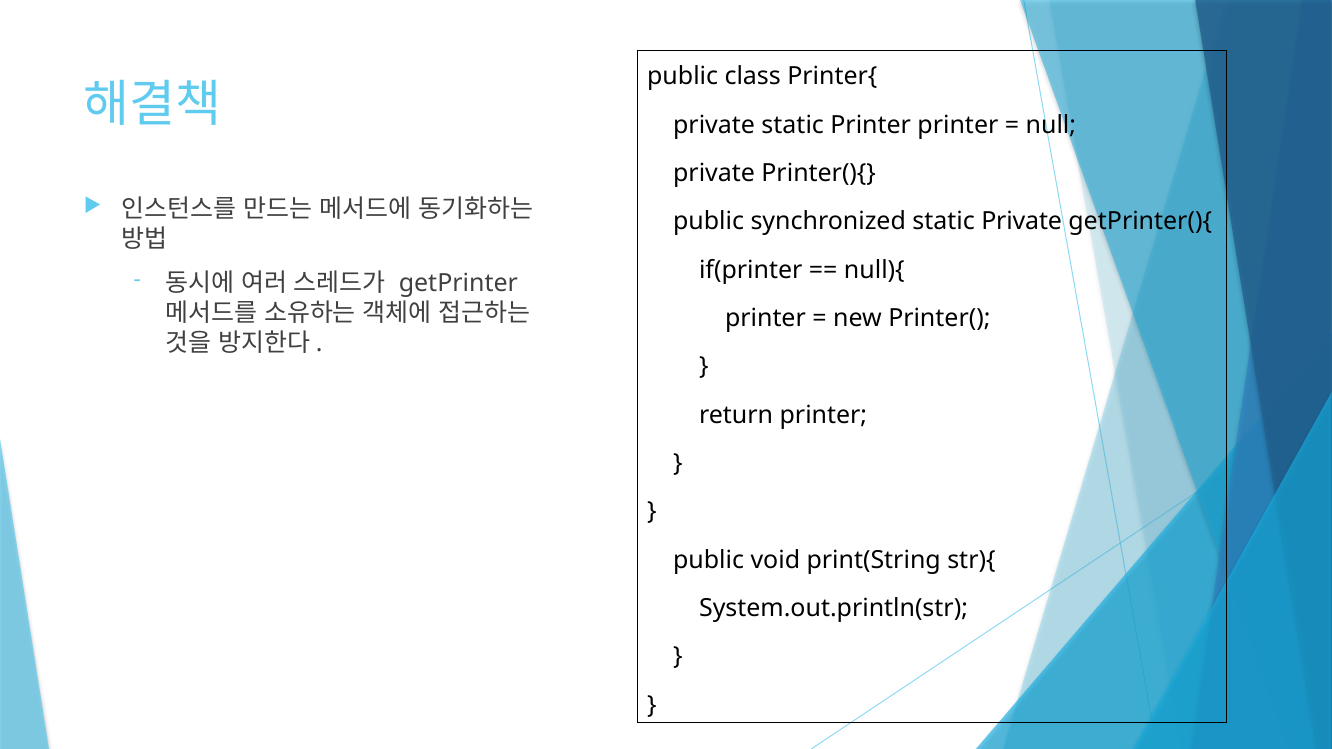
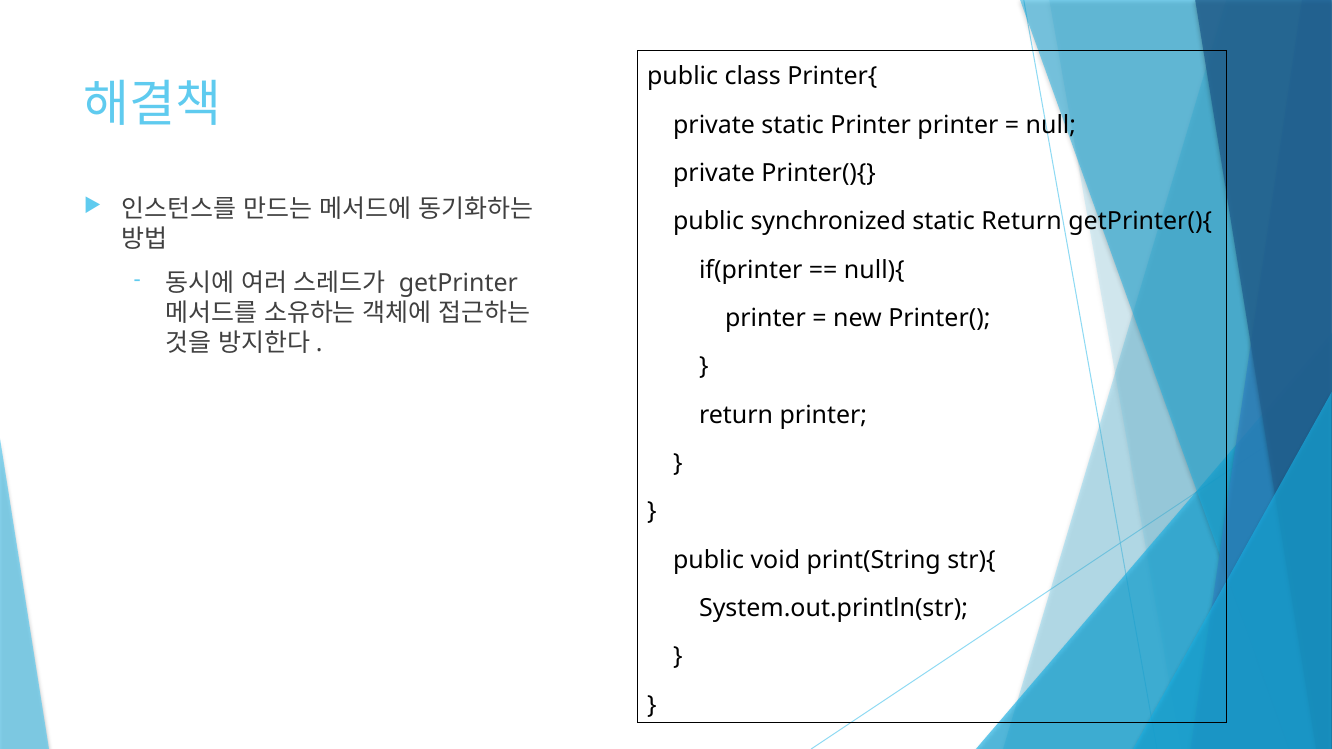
static Private: Private -> Return (1022, 222)
